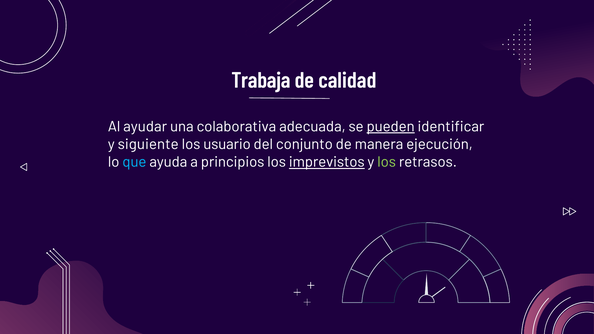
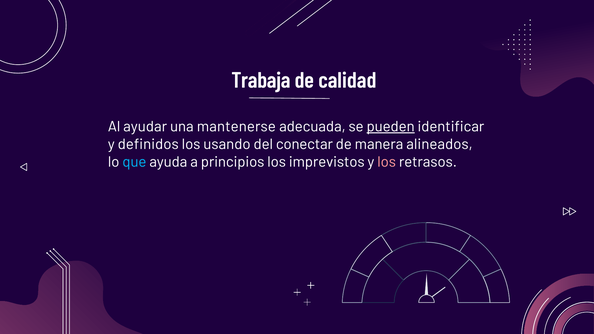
colaborativa: colaborativa -> mantenerse (236, 127)
siguiente: siguiente -> definidos (148, 144)
usuario: usuario -> usando (227, 144)
conjunto: conjunto -> conectar (304, 144)
ejecución: ejecución -> alineados (439, 144)
imprevistos underline: present -> none (327, 162)
los colour: light green -> pink (387, 162)
